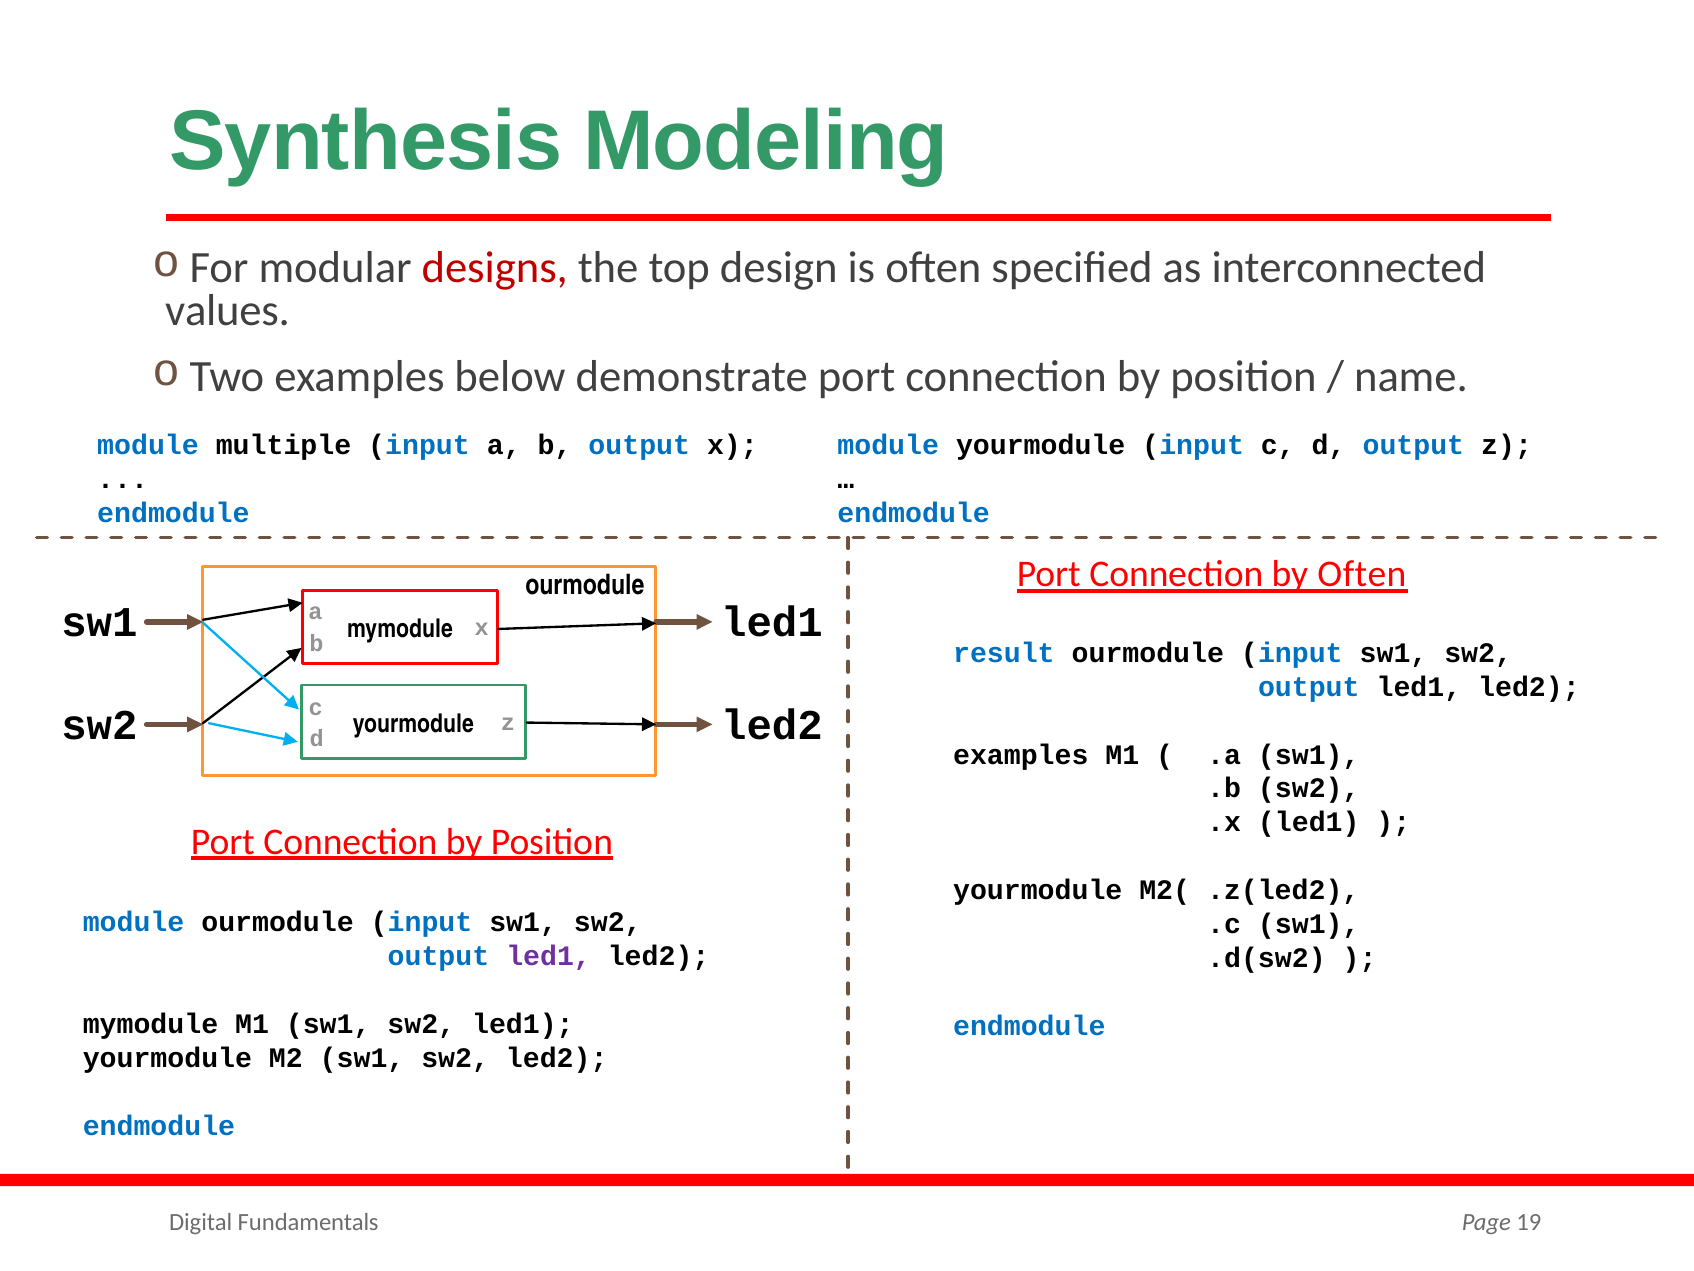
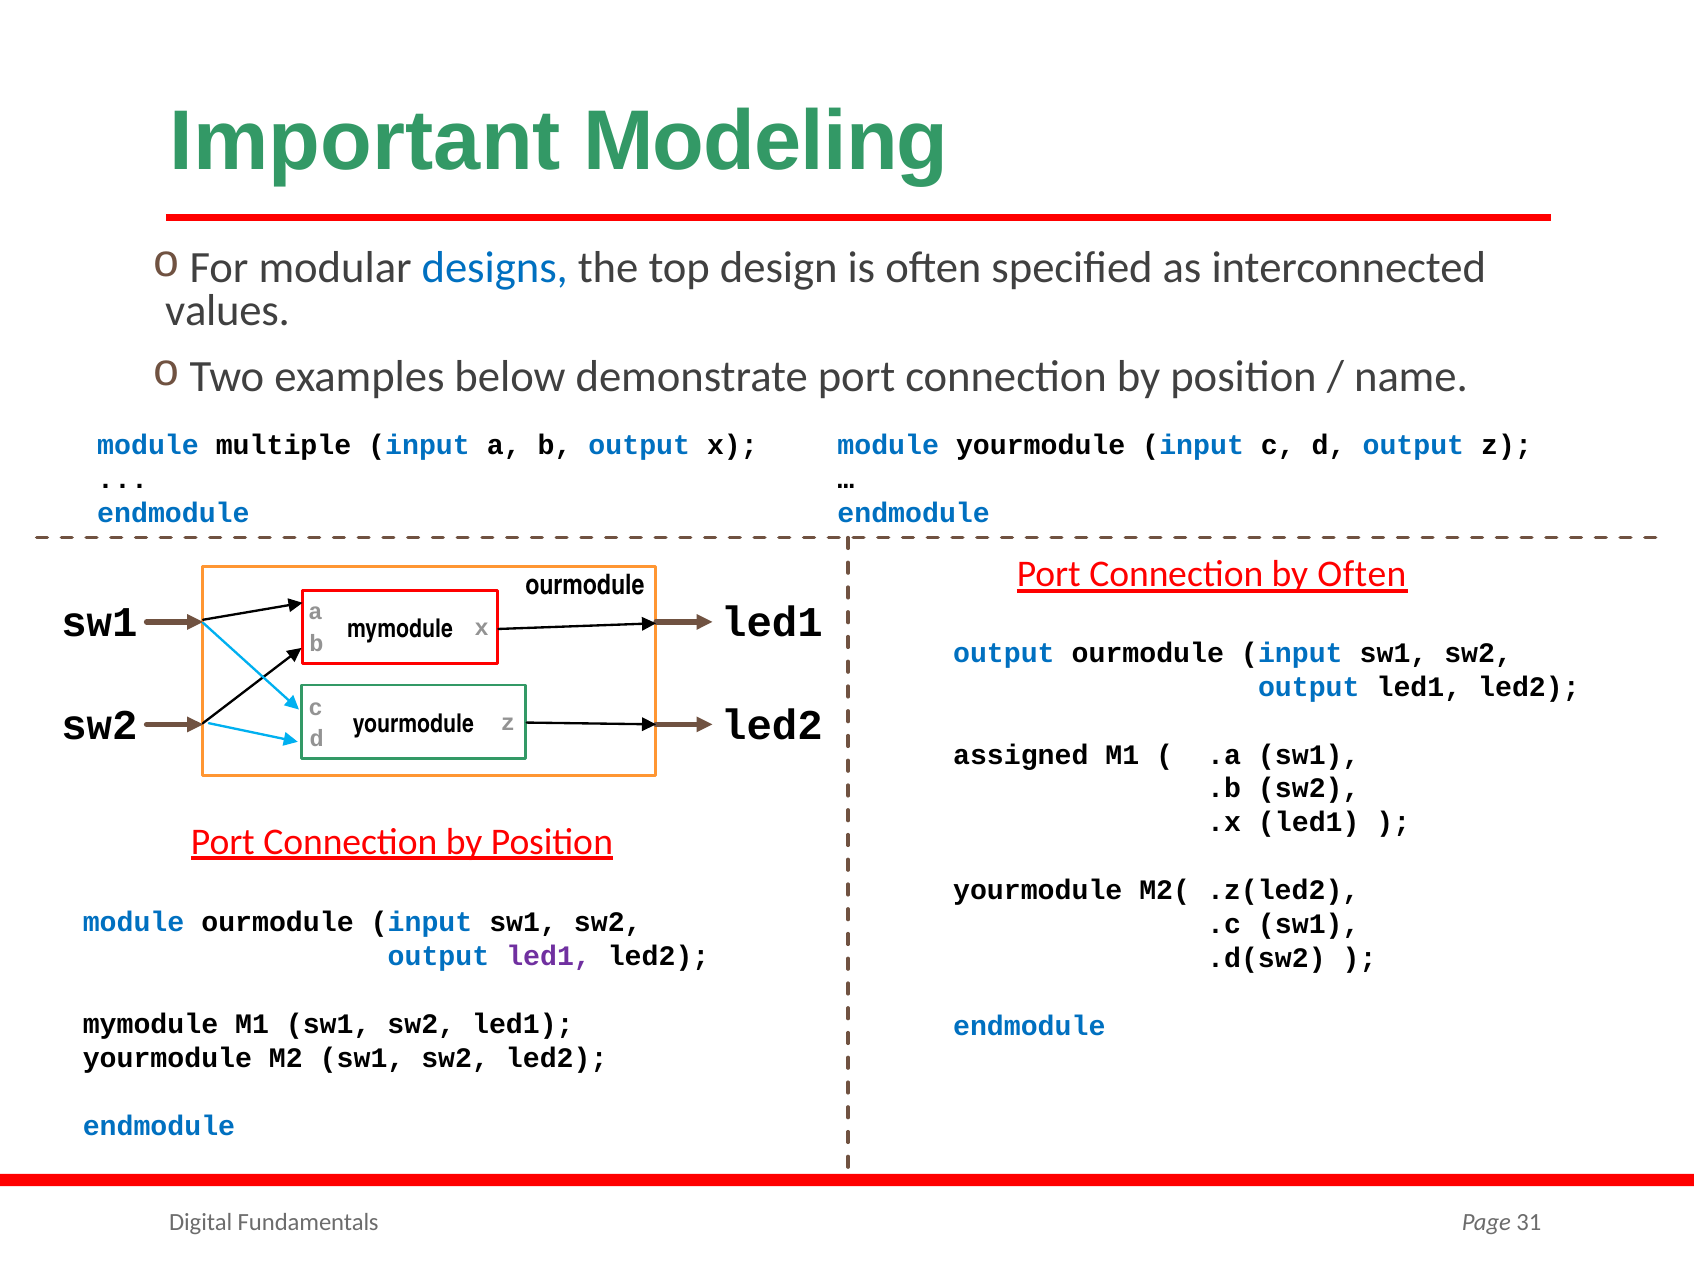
Synthesis: Synthesis -> Important (365, 142)
designs colour: red -> blue (495, 268)
result: result -> output (1004, 653)
examples: examples -> assigned (1021, 754)
19: 19 -> 31 (1529, 1222)
